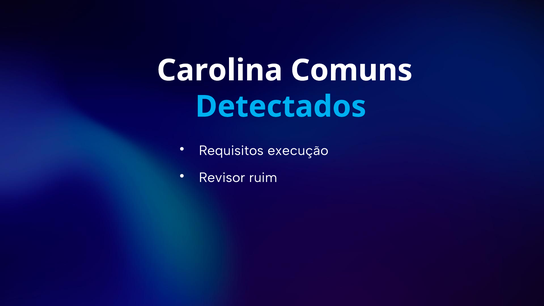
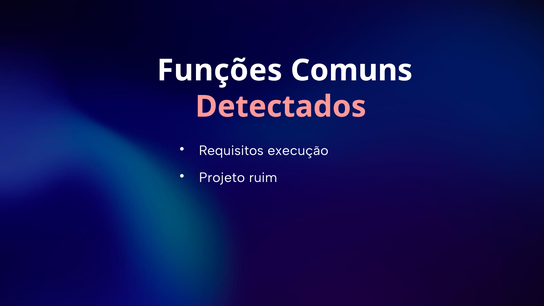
Carolina: Carolina -> Funções (220, 70)
Detectados colour: light blue -> pink (281, 107)
Revisor: Revisor -> Projeto (222, 178)
